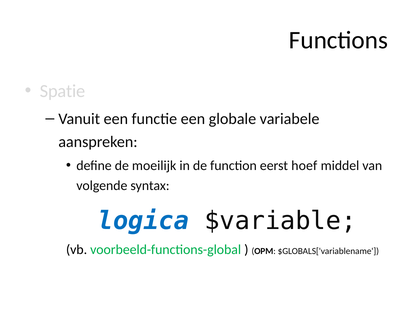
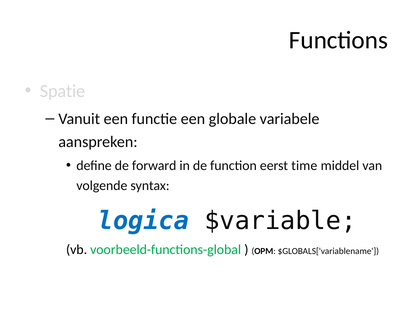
moeilijk: moeilijk -> forward (154, 166)
hoef: hoef -> time (304, 166)
